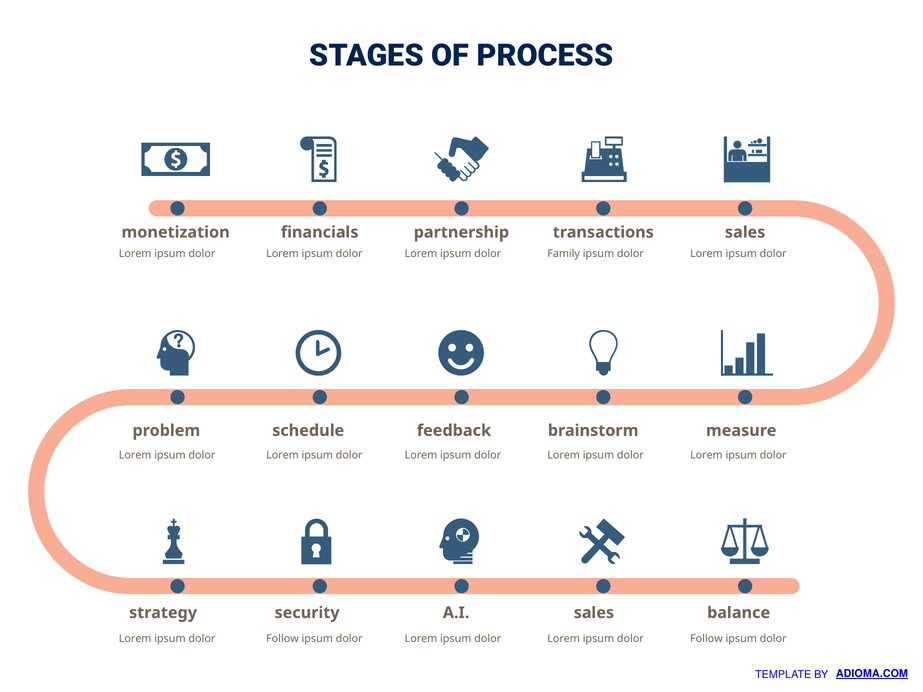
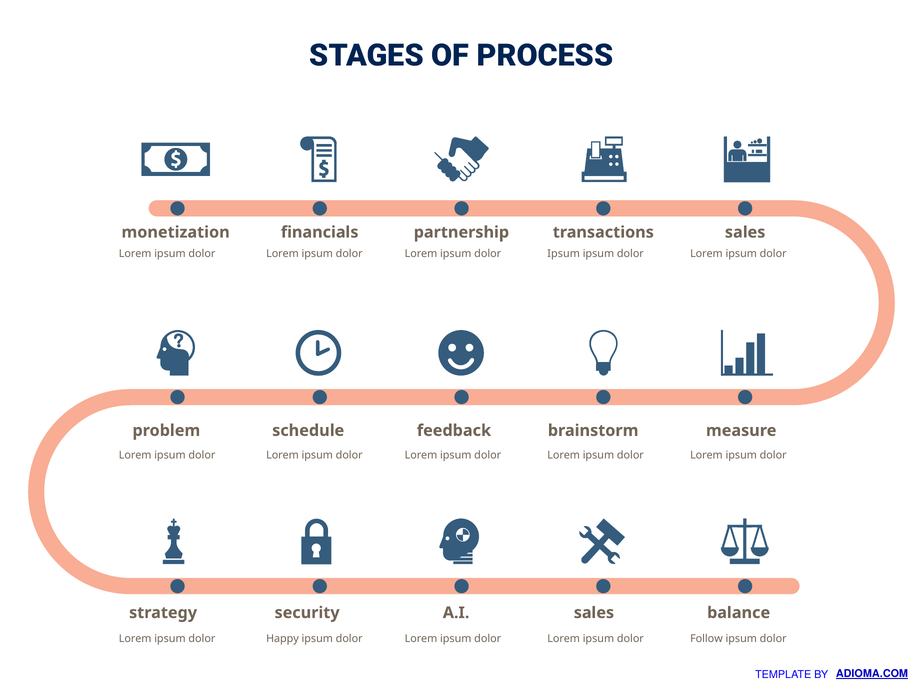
dolor Family: Family -> Ipsum (564, 254)
Follow: Follow -> Happy (282, 639)
